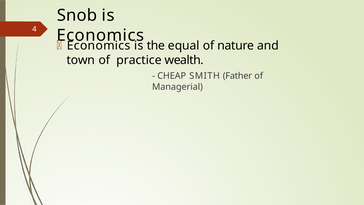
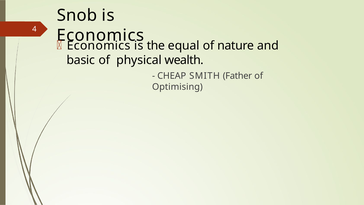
town: town -> basic (81, 60)
practice: practice -> physical (139, 60)
Managerial: Managerial -> Optimising (177, 87)
